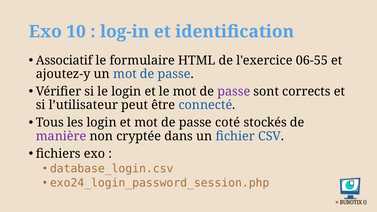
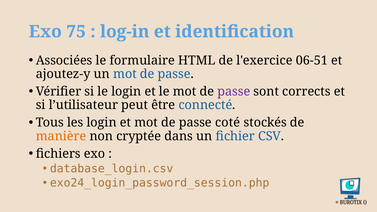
10: 10 -> 75 (76, 32)
Associatif: Associatif -> Associées (64, 60)
06-55: 06-55 -> 06-51 (312, 60)
manière colour: purple -> orange (61, 136)
